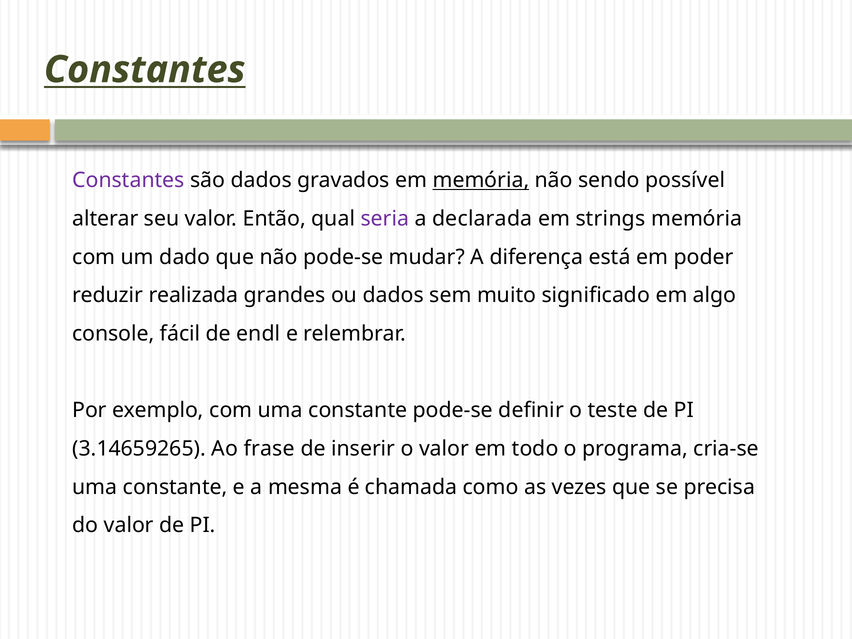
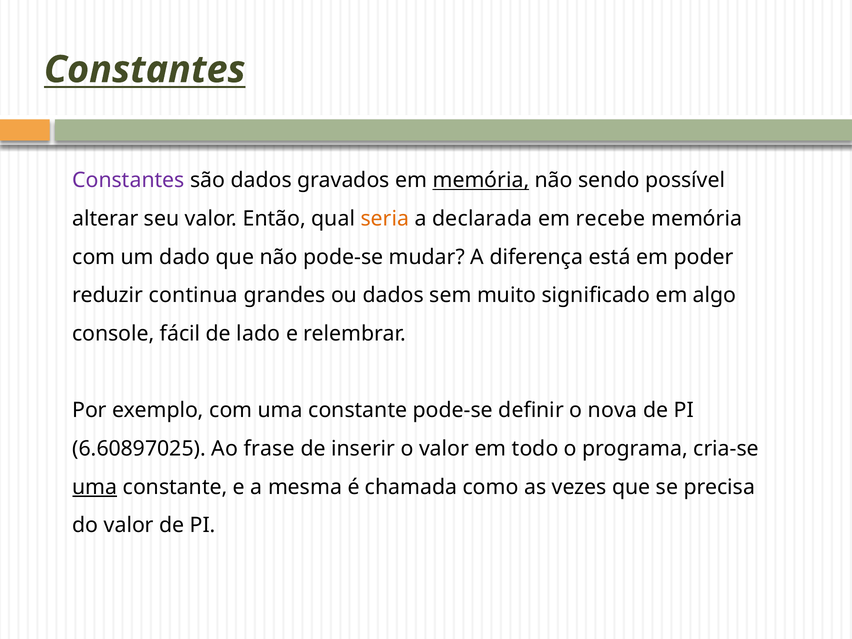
seria colour: purple -> orange (385, 219)
strings: strings -> recebe (610, 219)
realizada: realizada -> continua (193, 295)
endl: endl -> lado (258, 334)
teste: teste -> nova (613, 410)
3.14659265: 3.14659265 -> 6.60897025 (139, 449)
uma underline: none -> present (95, 487)
